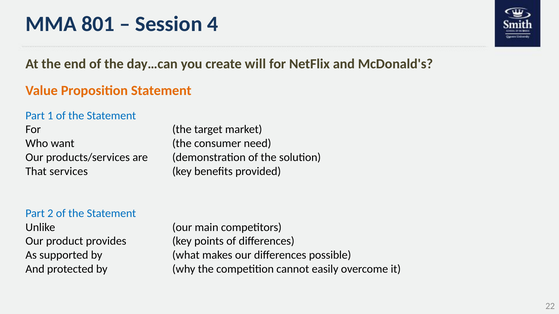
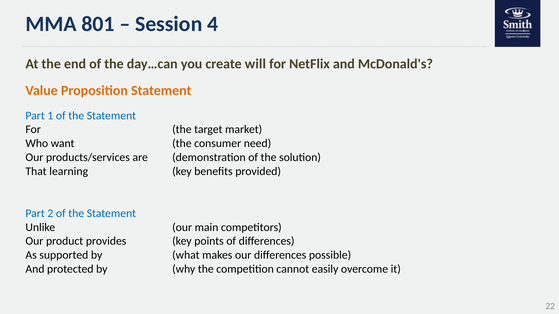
services: services -> learning (69, 172)
